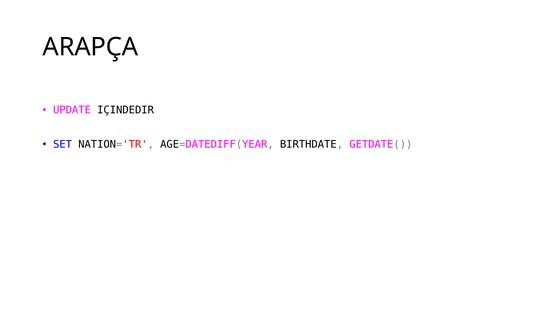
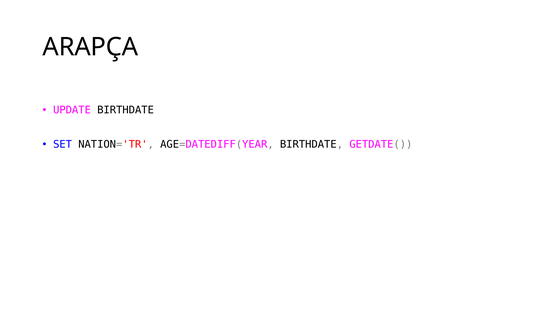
UPDATE IÇINDEDIR: IÇINDEDIR -> BIRTHDATE (126, 110)
